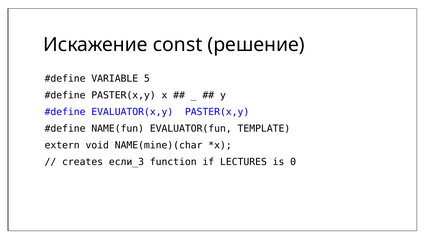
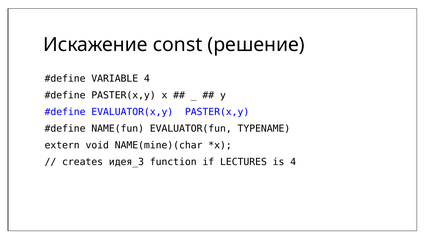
VARIABLE 5: 5 -> 4 (147, 79)
TEMPLATE: TEMPLATE -> TYPENAME (264, 129)
если_3: если_3 -> идея_3 (126, 162)
is 0: 0 -> 4 (293, 162)
